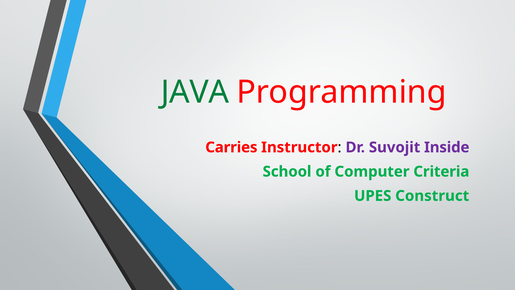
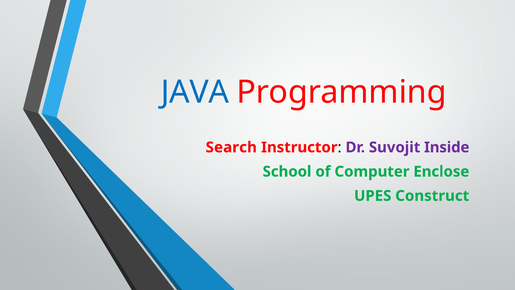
JAVA colour: green -> blue (195, 92)
Carries: Carries -> Search (231, 147)
Criteria: Criteria -> Enclose (441, 171)
